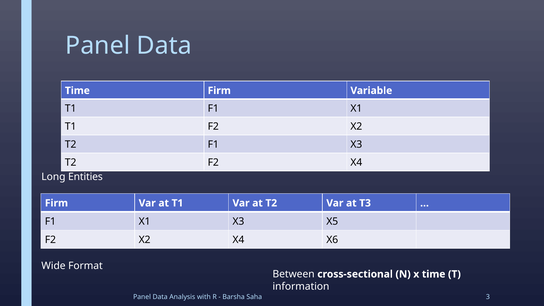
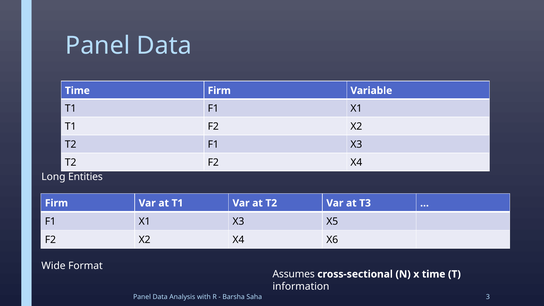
Between: Between -> Assumes (294, 274)
